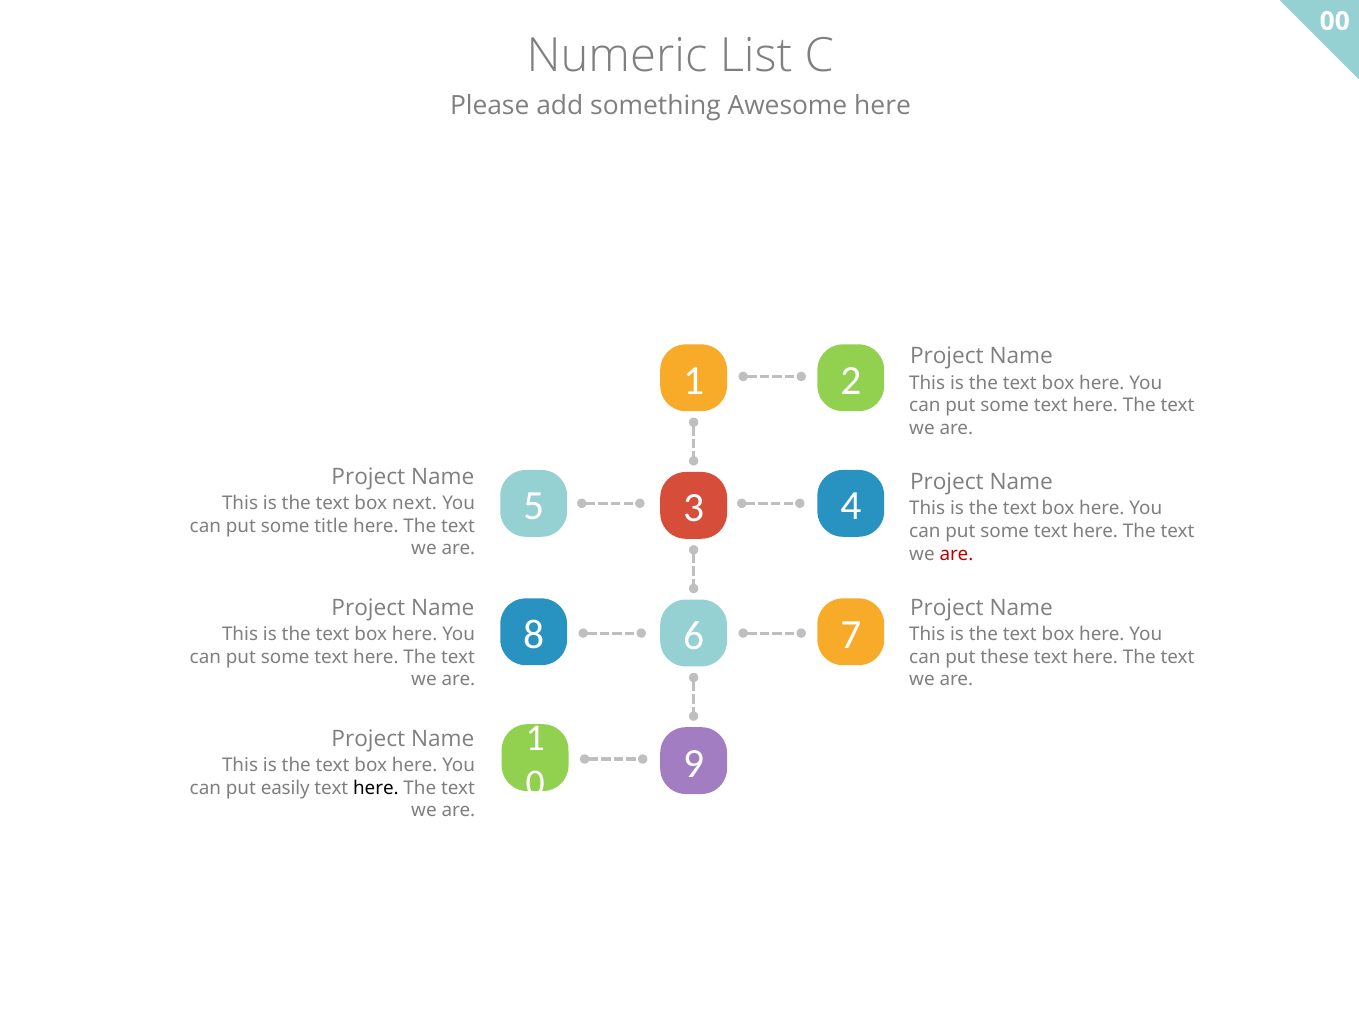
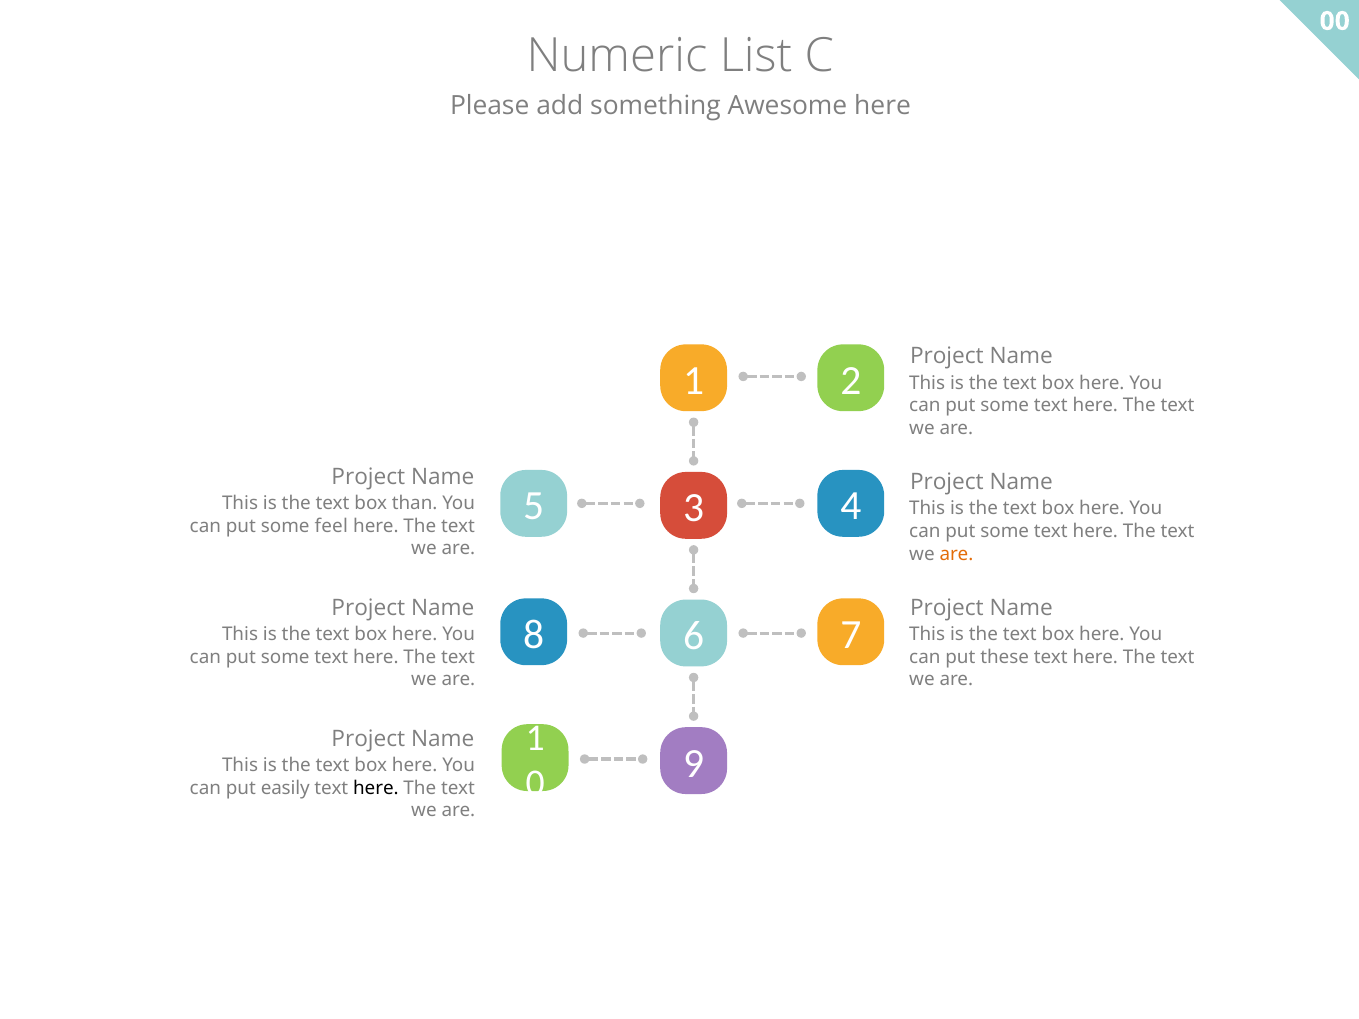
next: next -> than (415, 503)
title: title -> feel (331, 526)
are colour: red -> orange (956, 554)
